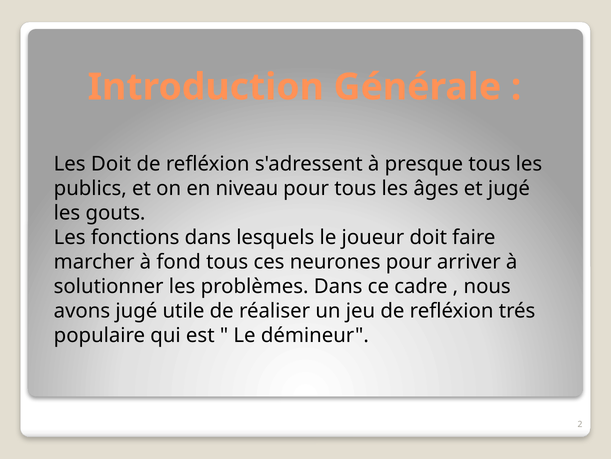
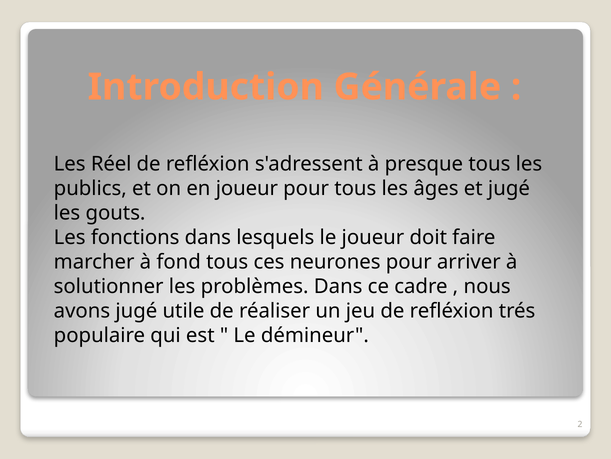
Les Doit: Doit -> Réel (111, 164)
en niveau: niveau -> joueur (247, 188)
